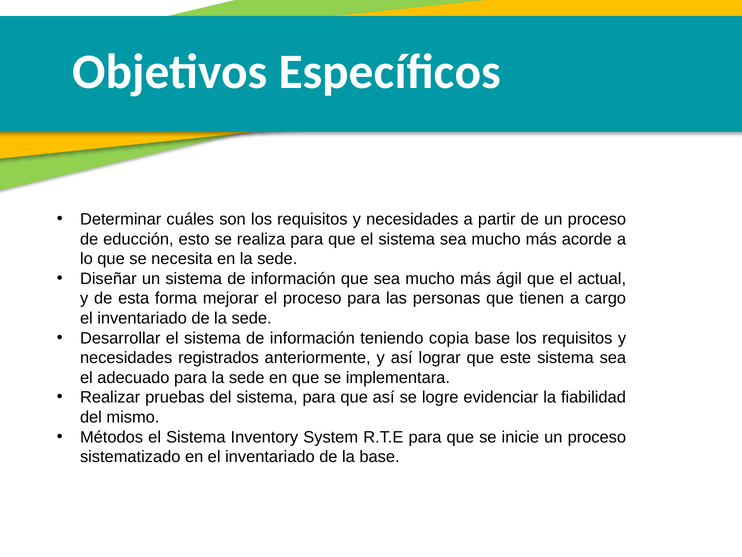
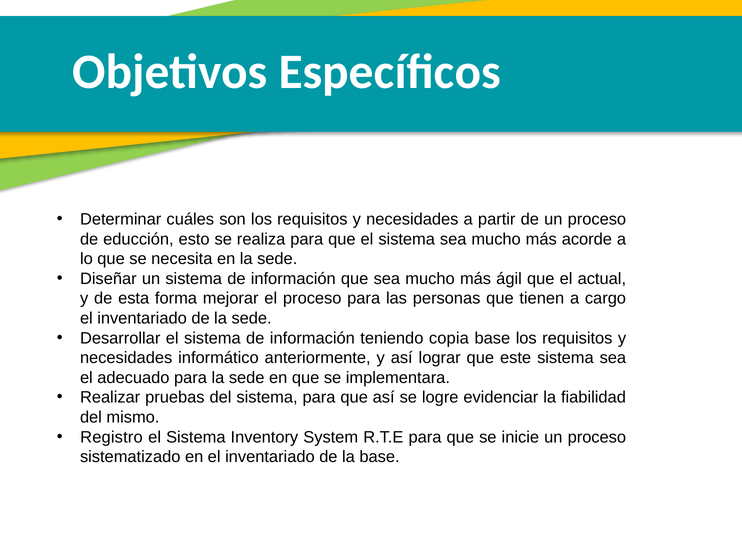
registrados: registrados -> informático (218, 358)
Métodos: Métodos -> Registro (111, 437)
